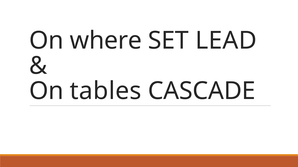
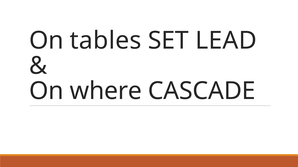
where: where -> tables (106, 41)
tables: tables -> where (106, 91)
